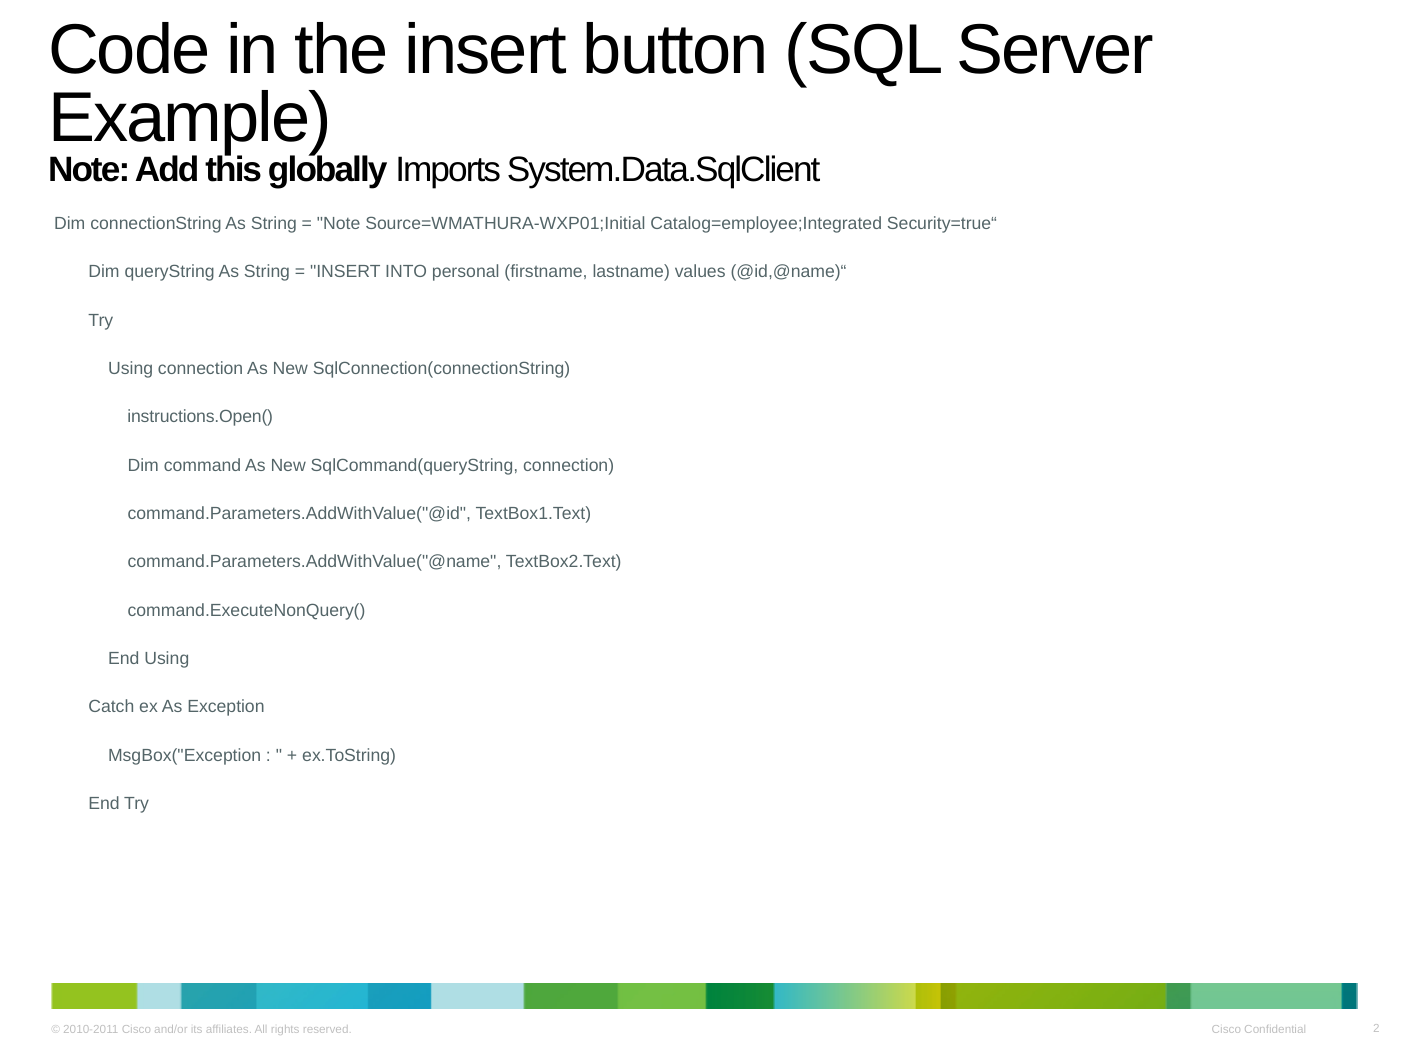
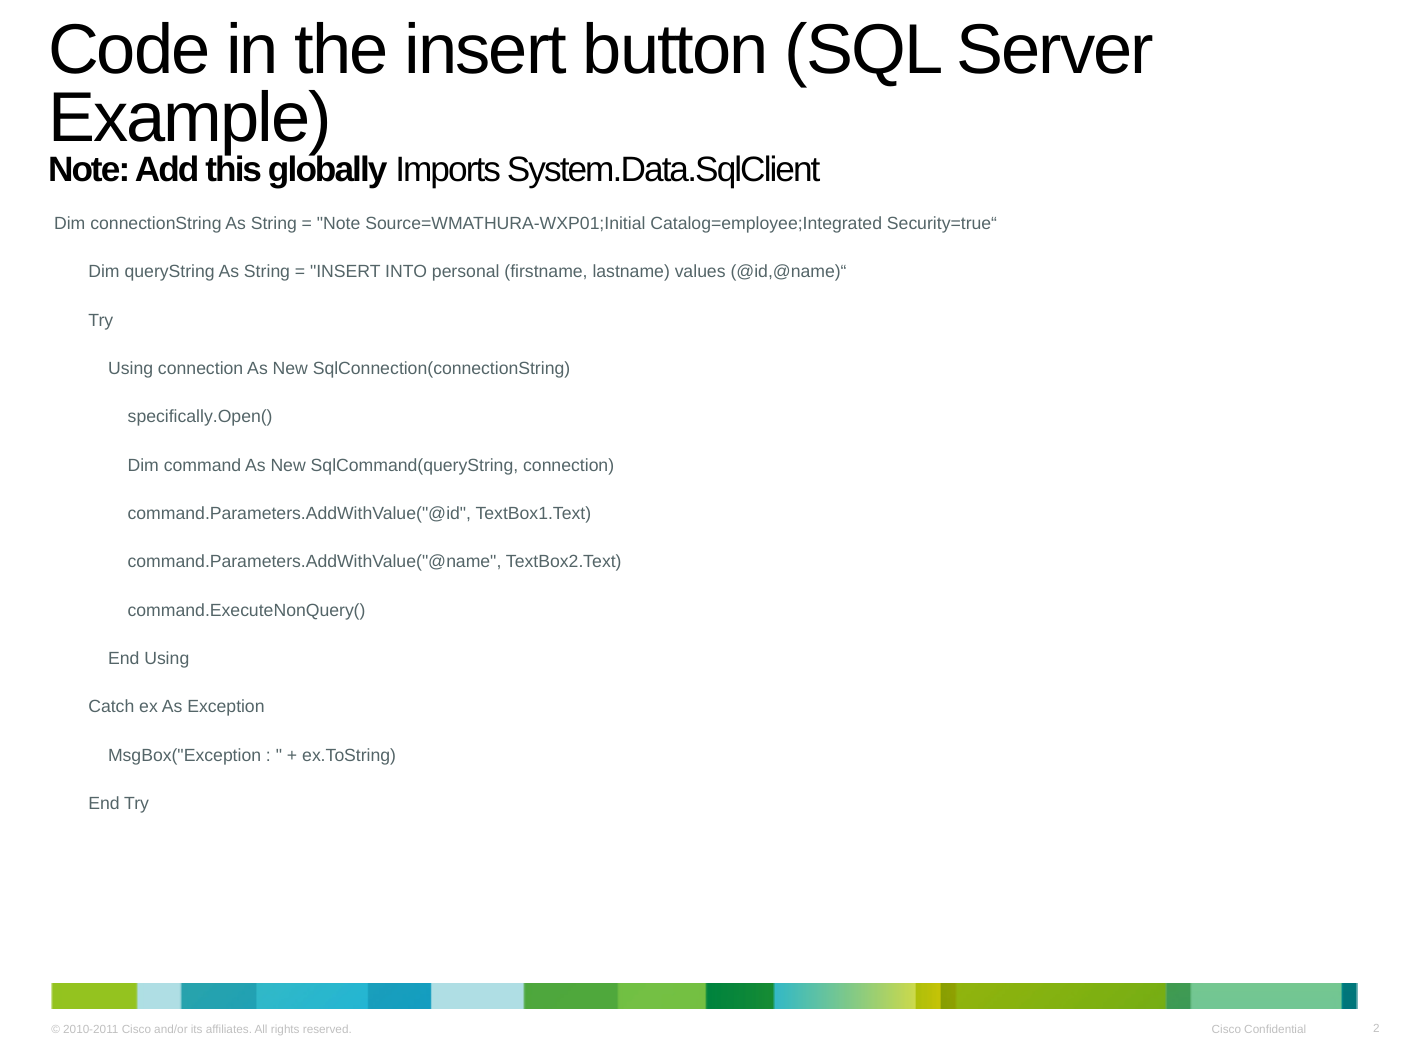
instructions.Open(: instructions.Open( -> specifically.Open( (200, 417)
